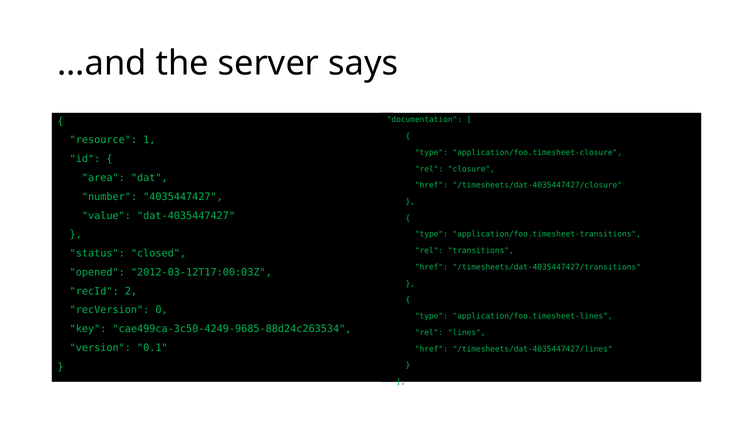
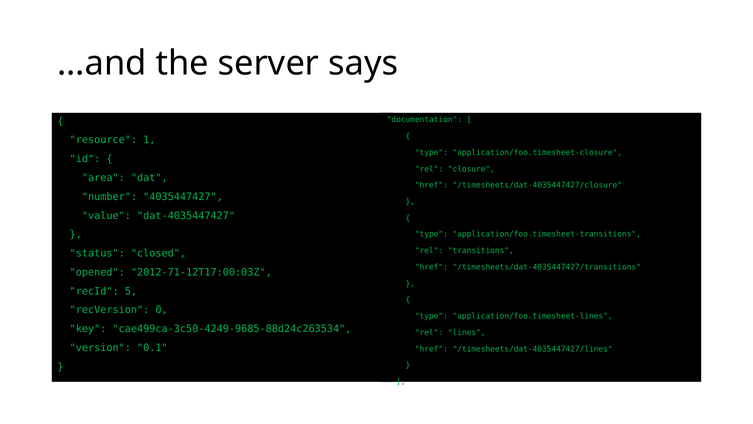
2012-03-12T17:00:03Z: 2012-03-12T17:00:03Z -> 2012-71-12T17:00:03Z (201, 272)
2: 2 -> 5 (131, 291)
